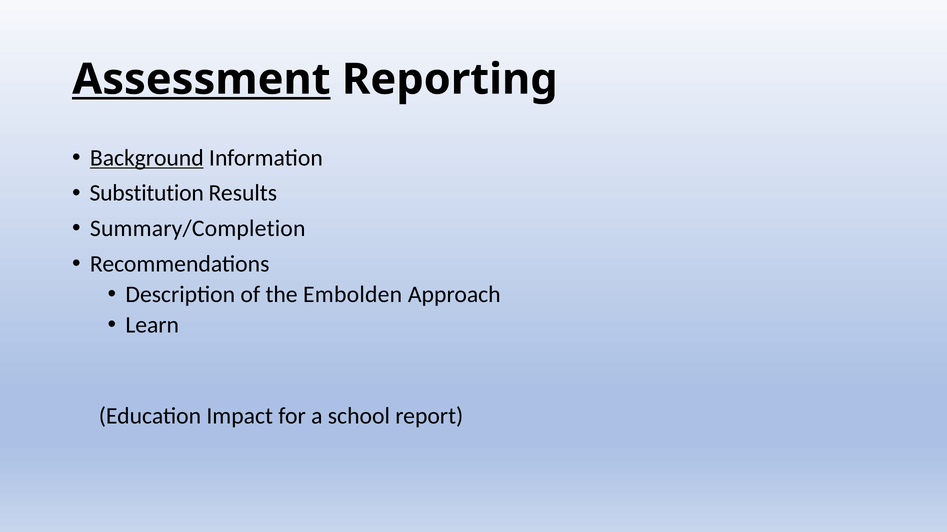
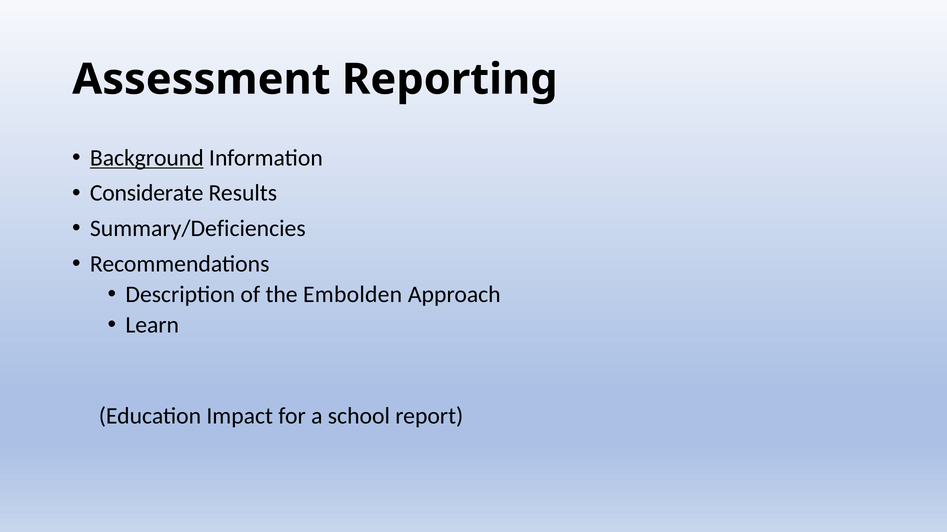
Assessment underline: present -> none (201, 80)
Substitution: Substitution -> Considerate (147, 193)
Summary/Completion: Summary/Completion -> Summary/Deficiencies (198, 229)
